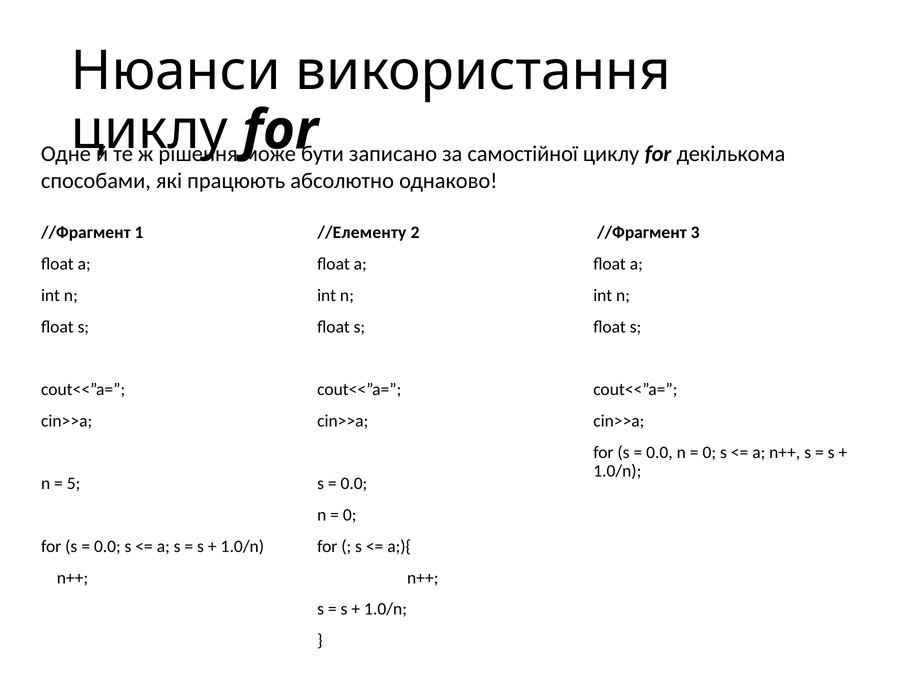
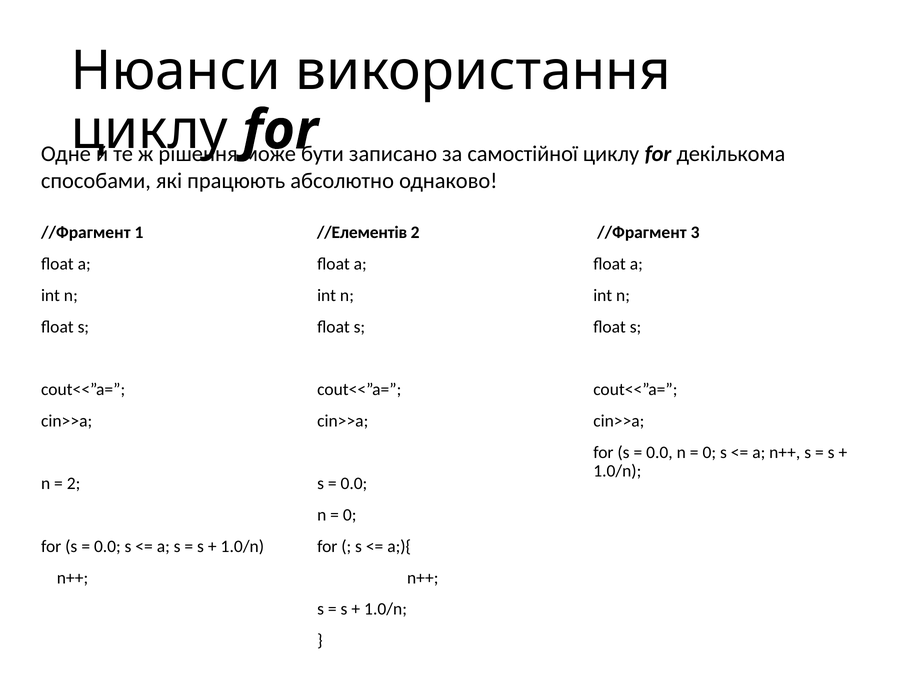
//Елементу: //Елементу -> //Елементів (362, 233)
5: 5 -> 2 (74, 484)
